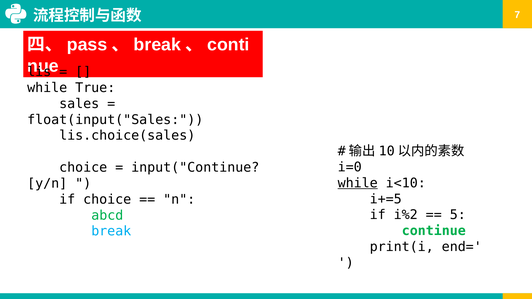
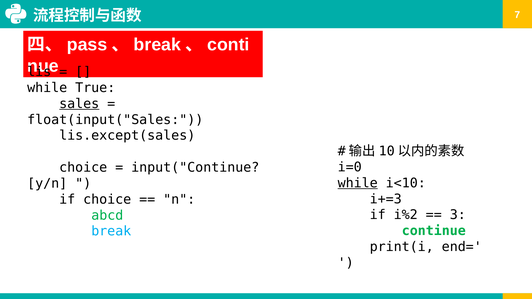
sales underline: none -> present (79, 104)
lis.choice(sales: lis.choice(sales -> lis.except(sales (127, 136)
i+=5: i+=5 -> i+=3 (386, 199)
5: 5 -> 3 (458, 215)
